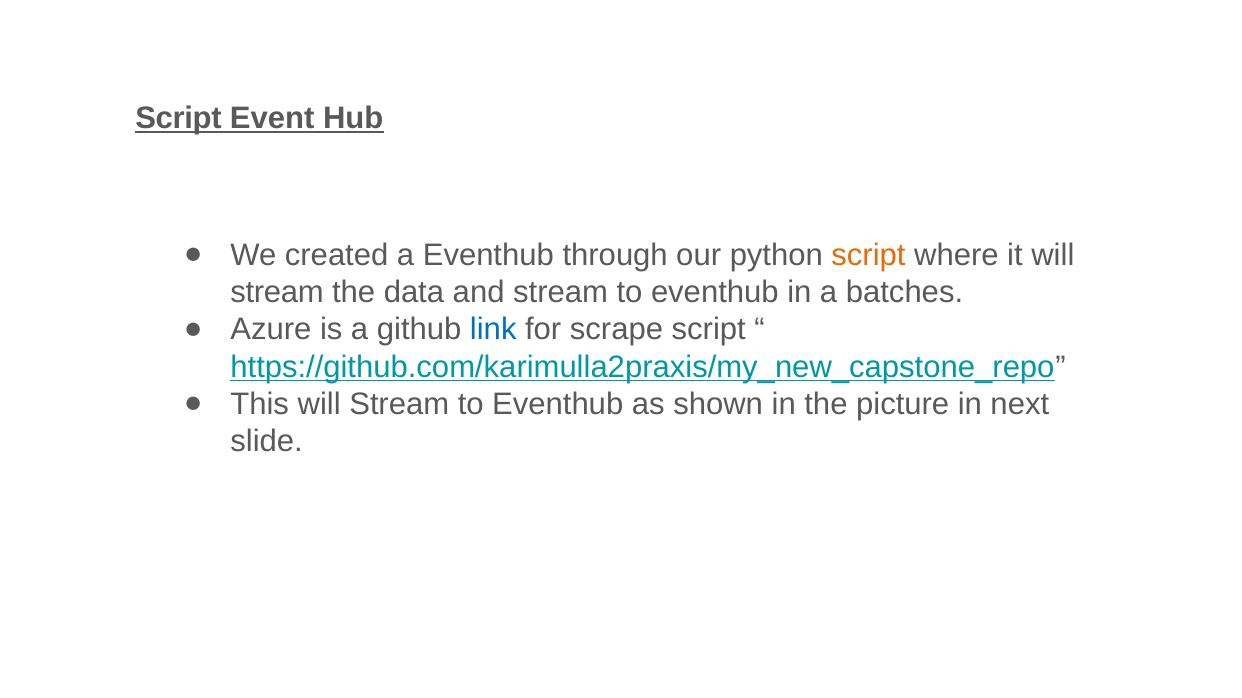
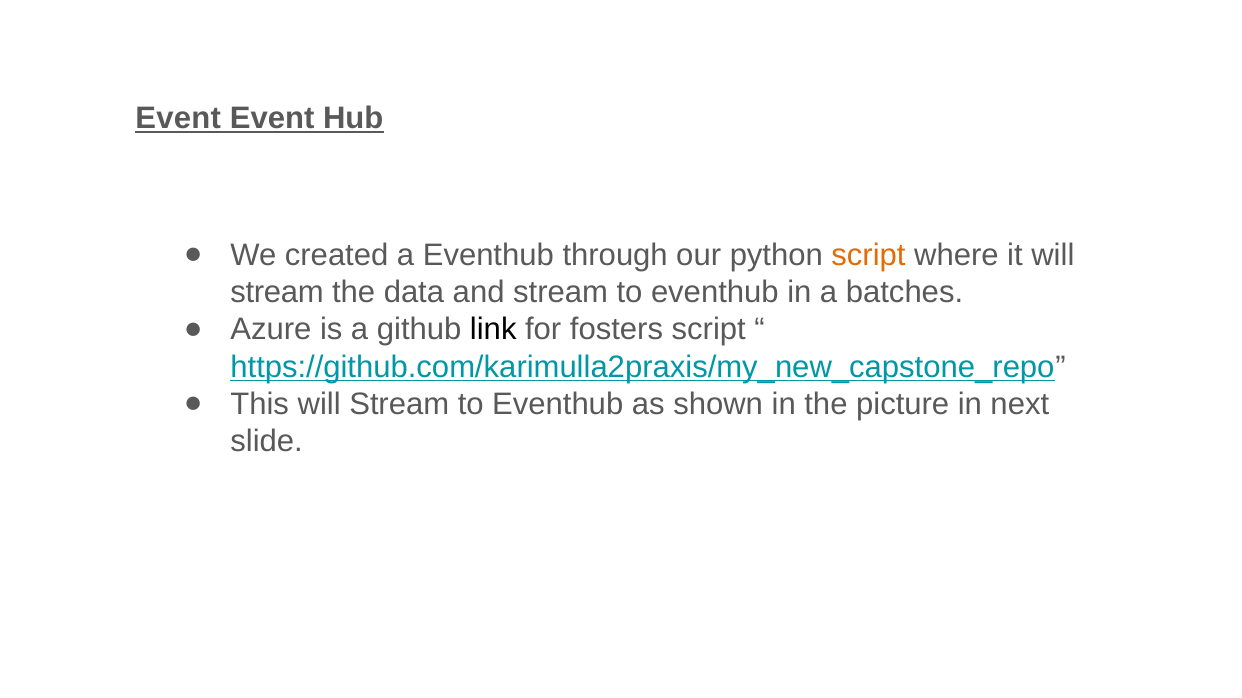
Script: Script -> Event (178, 119)
link colour: blue -> black (493, 330)
scrape: scrape -> fosters (616, 330)
